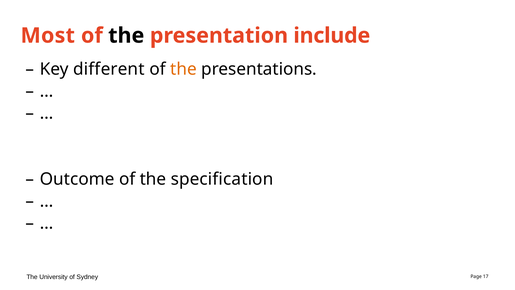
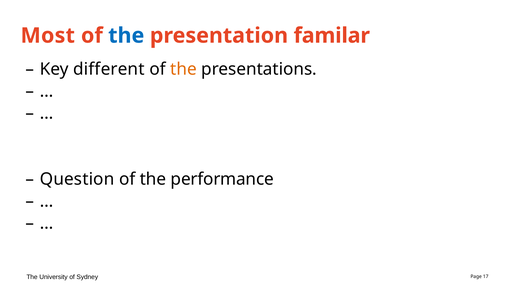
the colour: black -> blue (126, 36)
include: include -> familar (332, 36)
Outcome: Outcome -> Question (77, 179)
specification: specification -> performance (222, 179)
